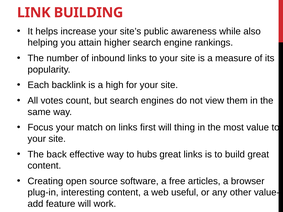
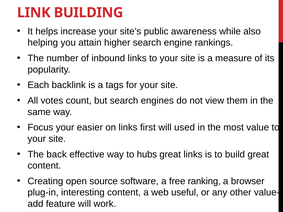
high: high -> tags (115, 85)
match: match -> easier (90, 128)
thing: thing -> used (185, 128)
articles: articles -> ranking (204, 181)
